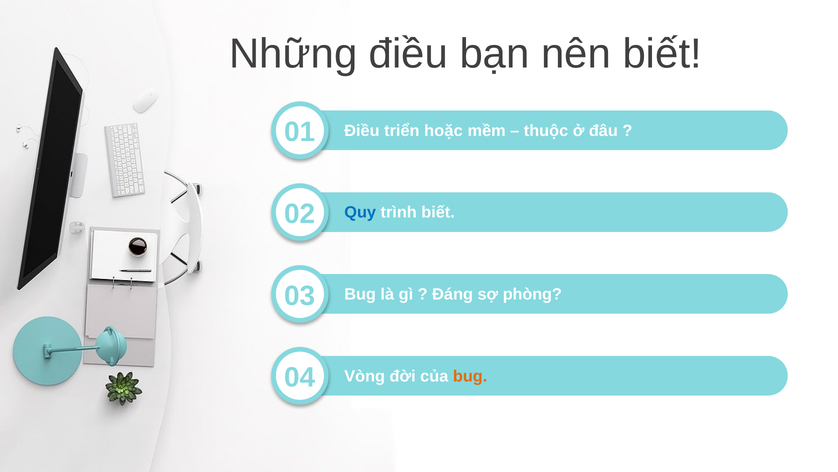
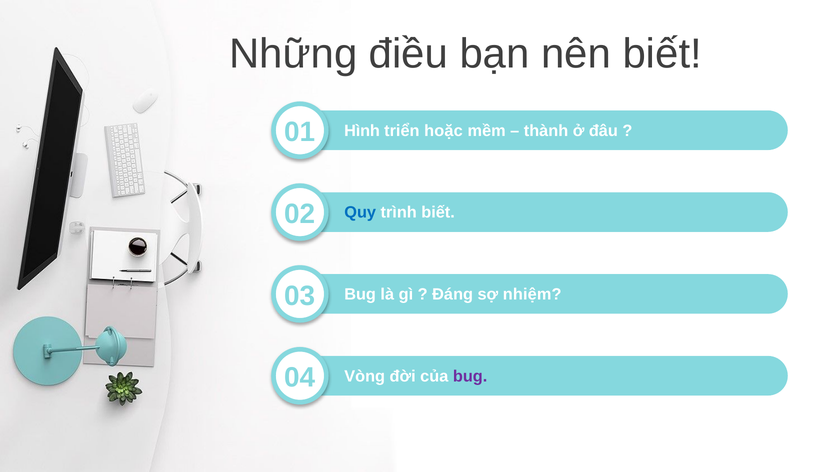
01 Điều: Điều -> Hình (362, 130)
thuộc: thuộc -> thành (546, 130)
phòng: phòng -> nhiệm (532, 294)
bug colour: orange -> purple (470, 376)
